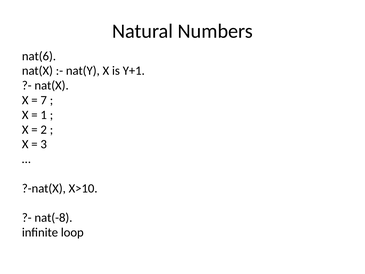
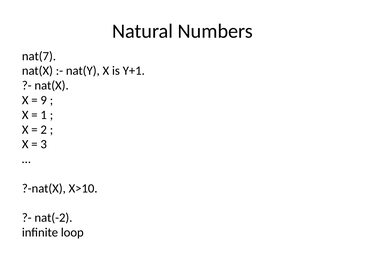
nat(6: nat(6 -> nat(7 (39, 56)
7: 7 -> 9 (44, 100)
nat(-8: nat(-8 -> nat(-2 (53, 218)
